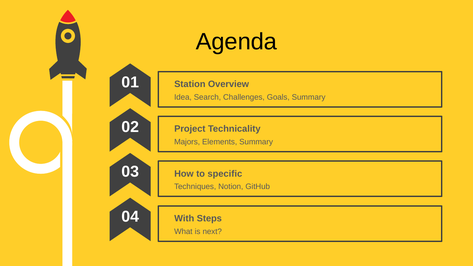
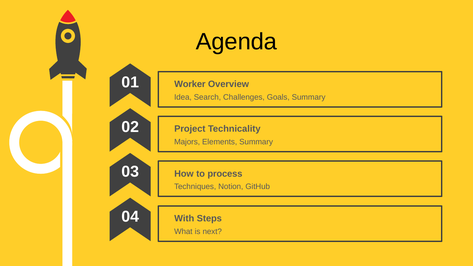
Station: Station -> Worker (190, 84)
specific: specific -> process (225, 174)
